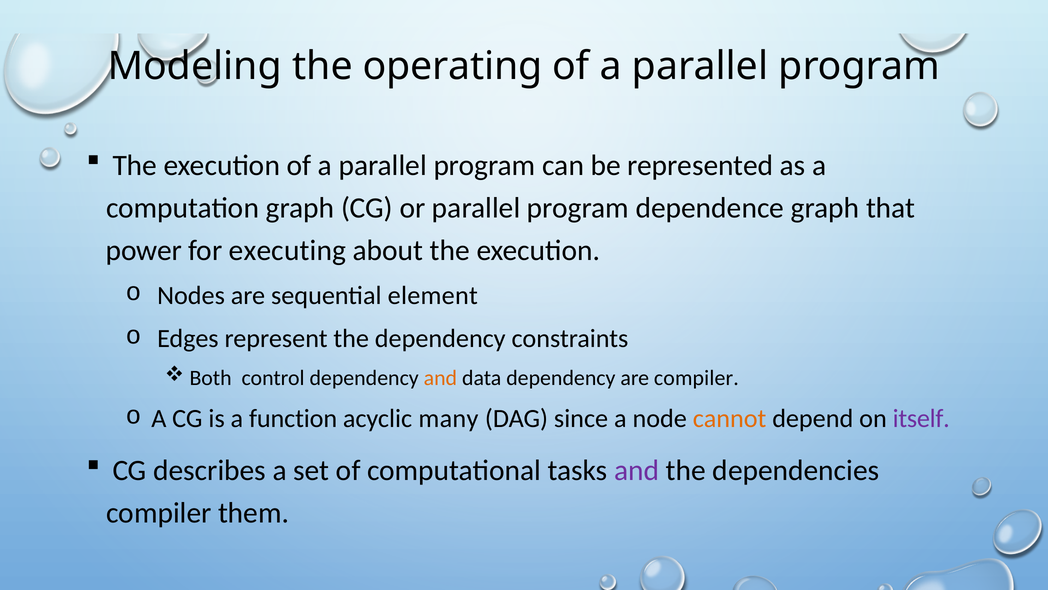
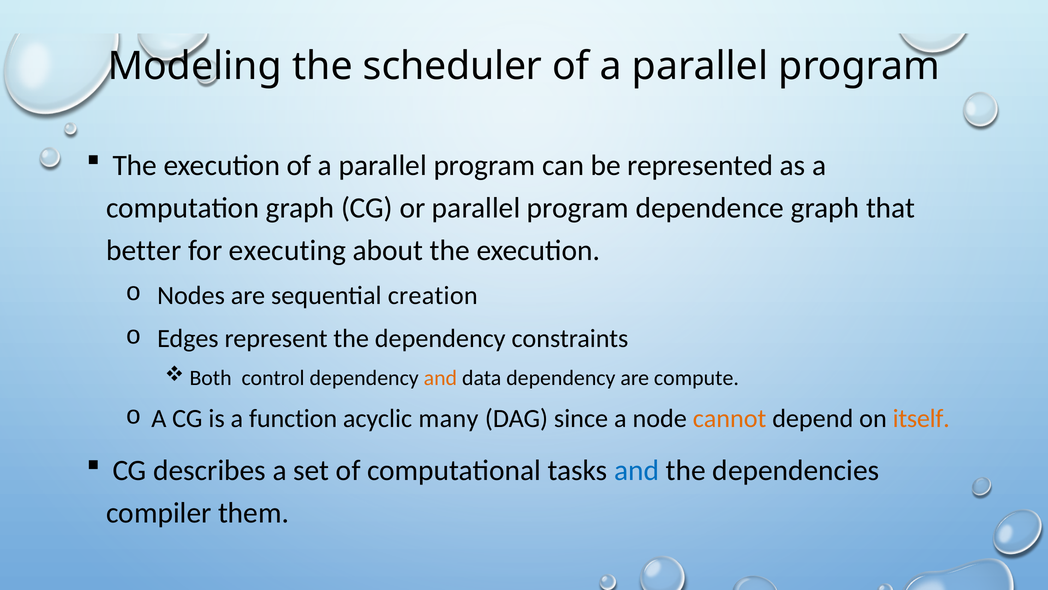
operating: operating -> scheduler (453, 66)
power: power -> better (144, 250)
element: element -> creation (433, 295)
are compiler: compiler -> compute (696, 378)
itself colour: purple -> orange (921, 418)
and colour: purple -> blue (637, 470)
